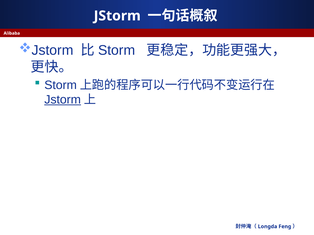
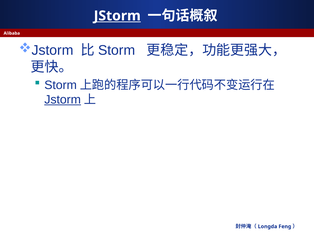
JStorm underline: none -> present (117, 16)
